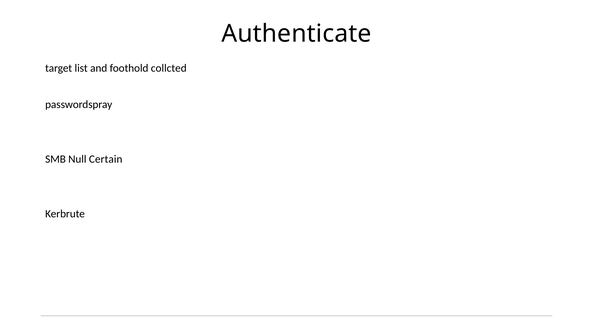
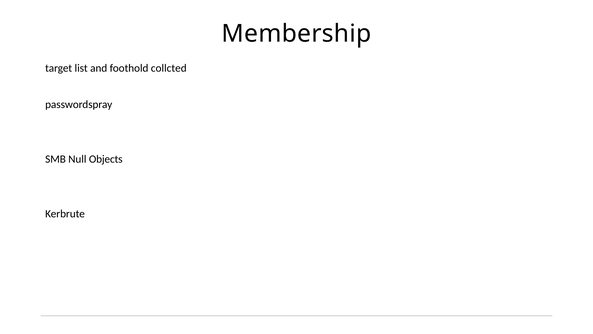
Authenticate: Authenticate -> Membership (296, 34)
Certain: Certain -> Objects (106, 159)
